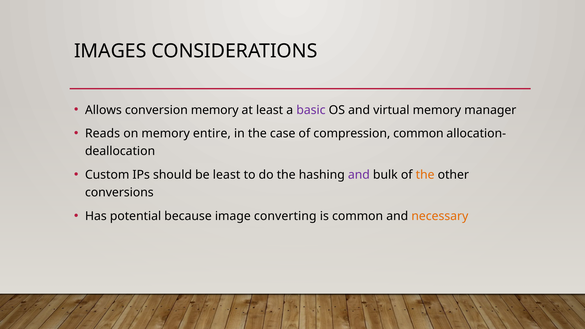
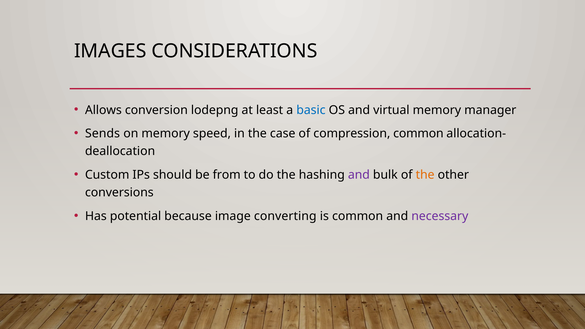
conversion memory: memory -> lodepng (215, 110)
basic colour: purple -> blue (311, 110)
Reads: Reads -> Sends (103, 134)
entire: entire -> speed (212, 134)
be least: least -> from (227, 175)
necessary colour: orange -> purple (440, 216)
